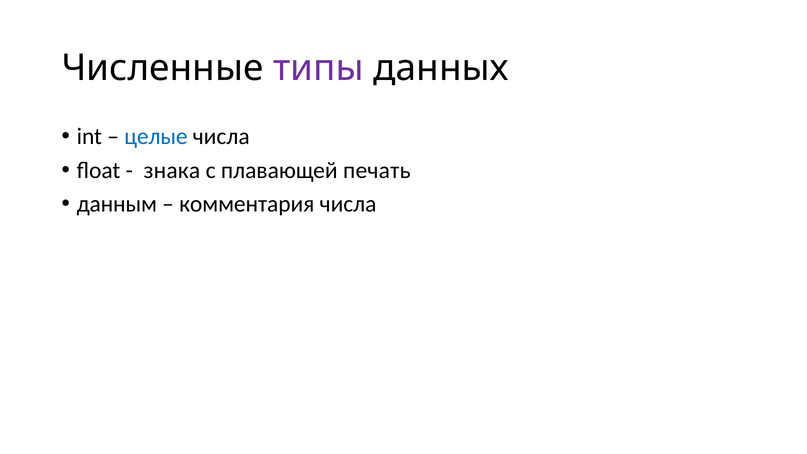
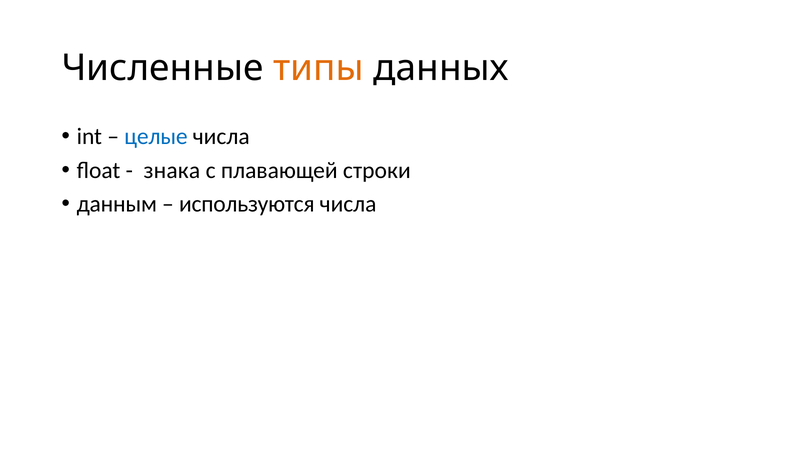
типы colour: purple -> orange (319, 68)
печать: печать -> строки (377, 170)
комментария: комментария -> используются (247, 204)
